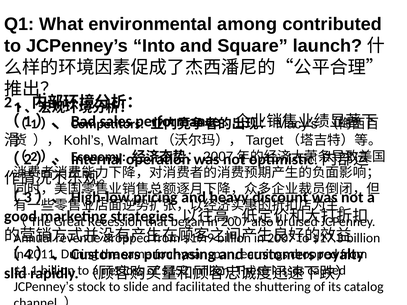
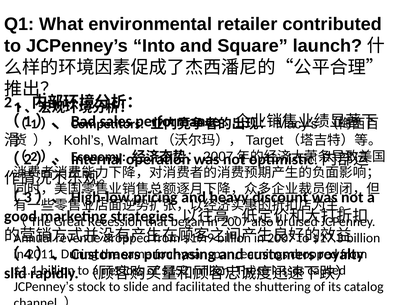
among: among -> retailer (247, 24)
